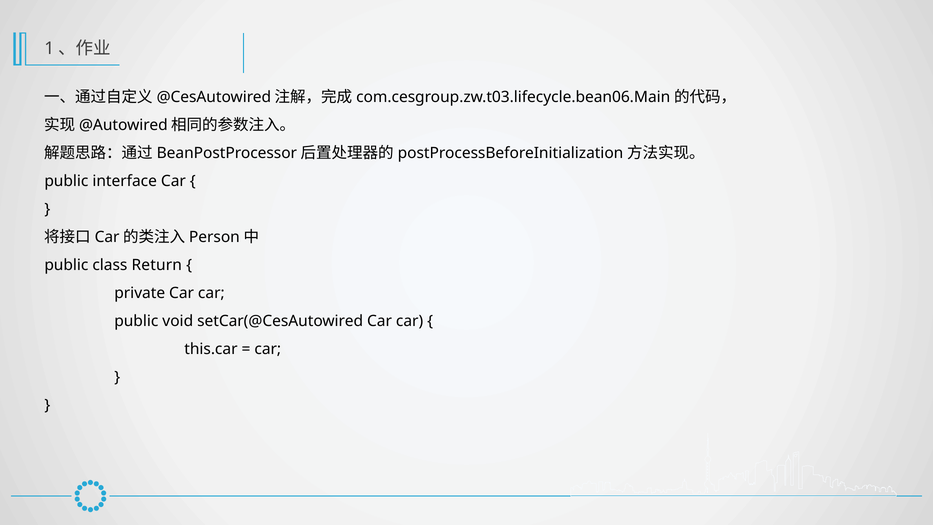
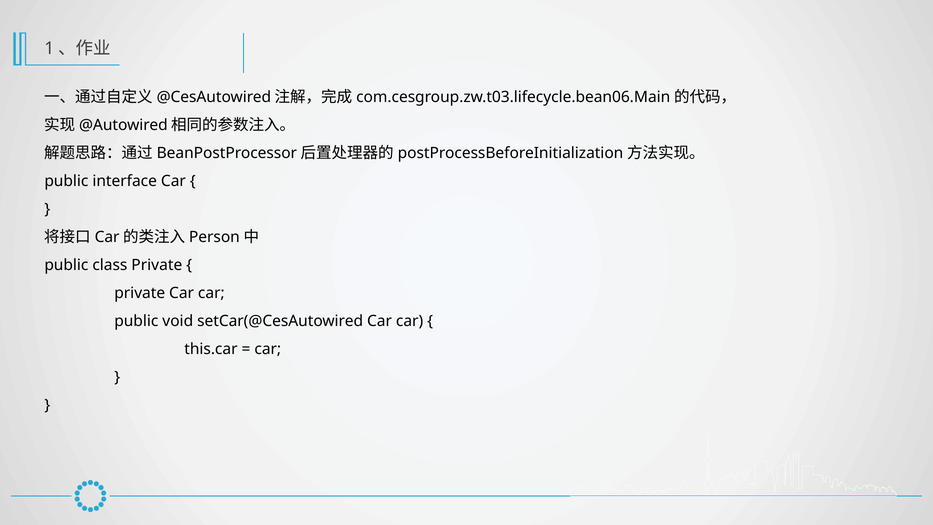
class Return: Return -> Private (157, 265)
